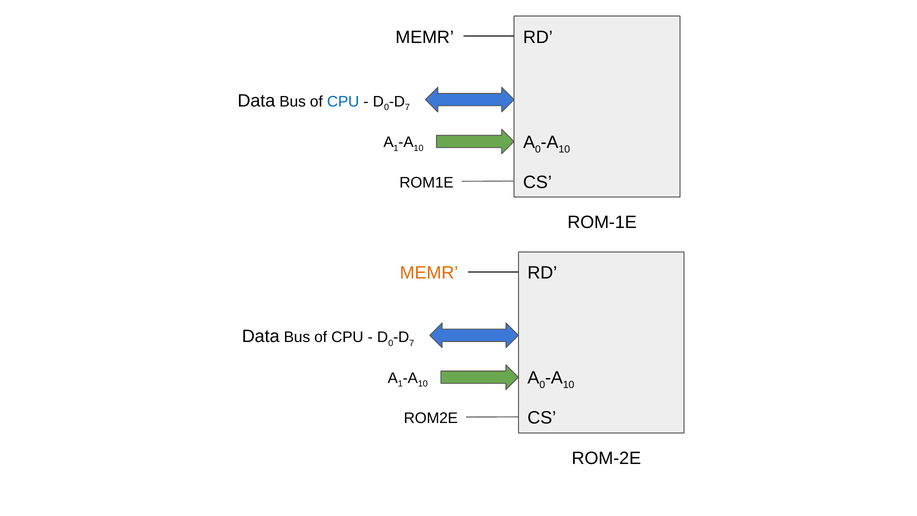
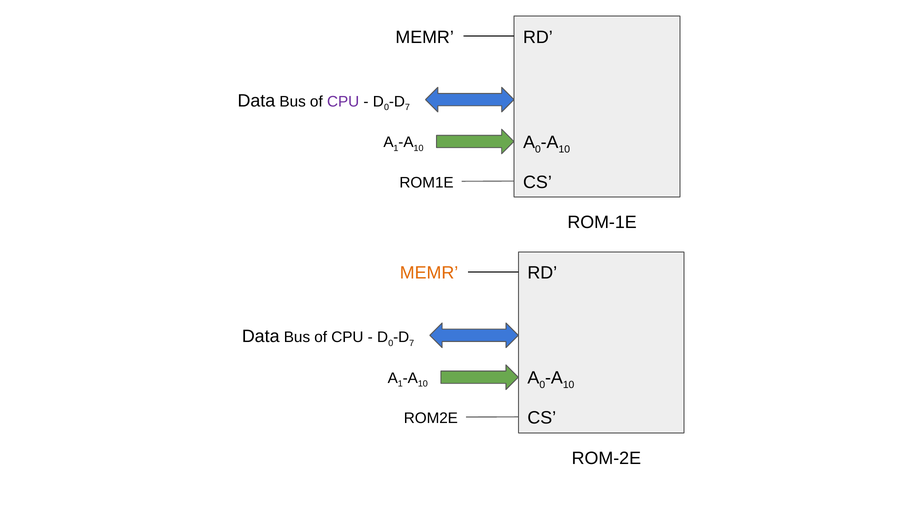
CPU colour: blue -> purple (343, 101)
